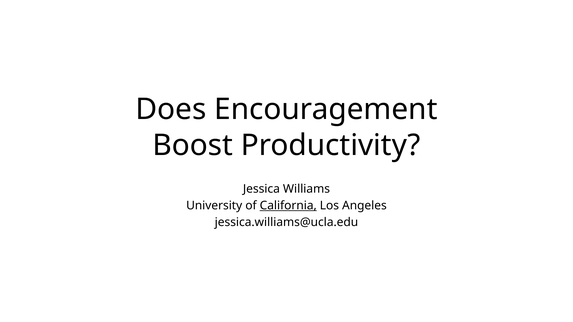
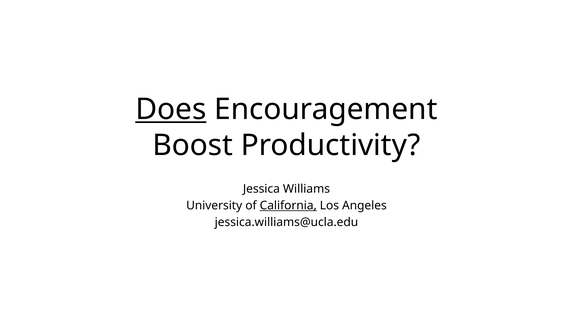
Does underline: none -> present (171, 110)
